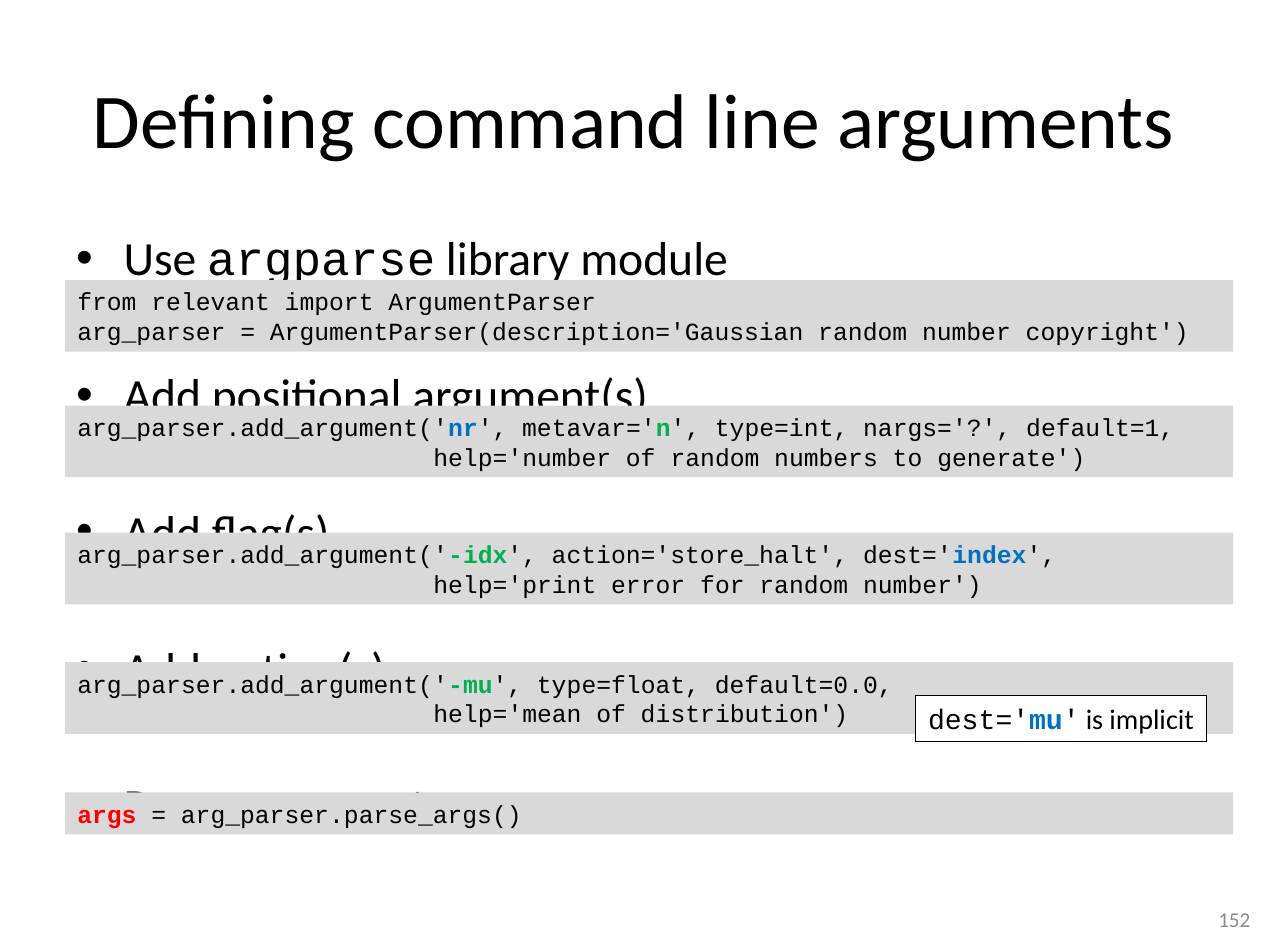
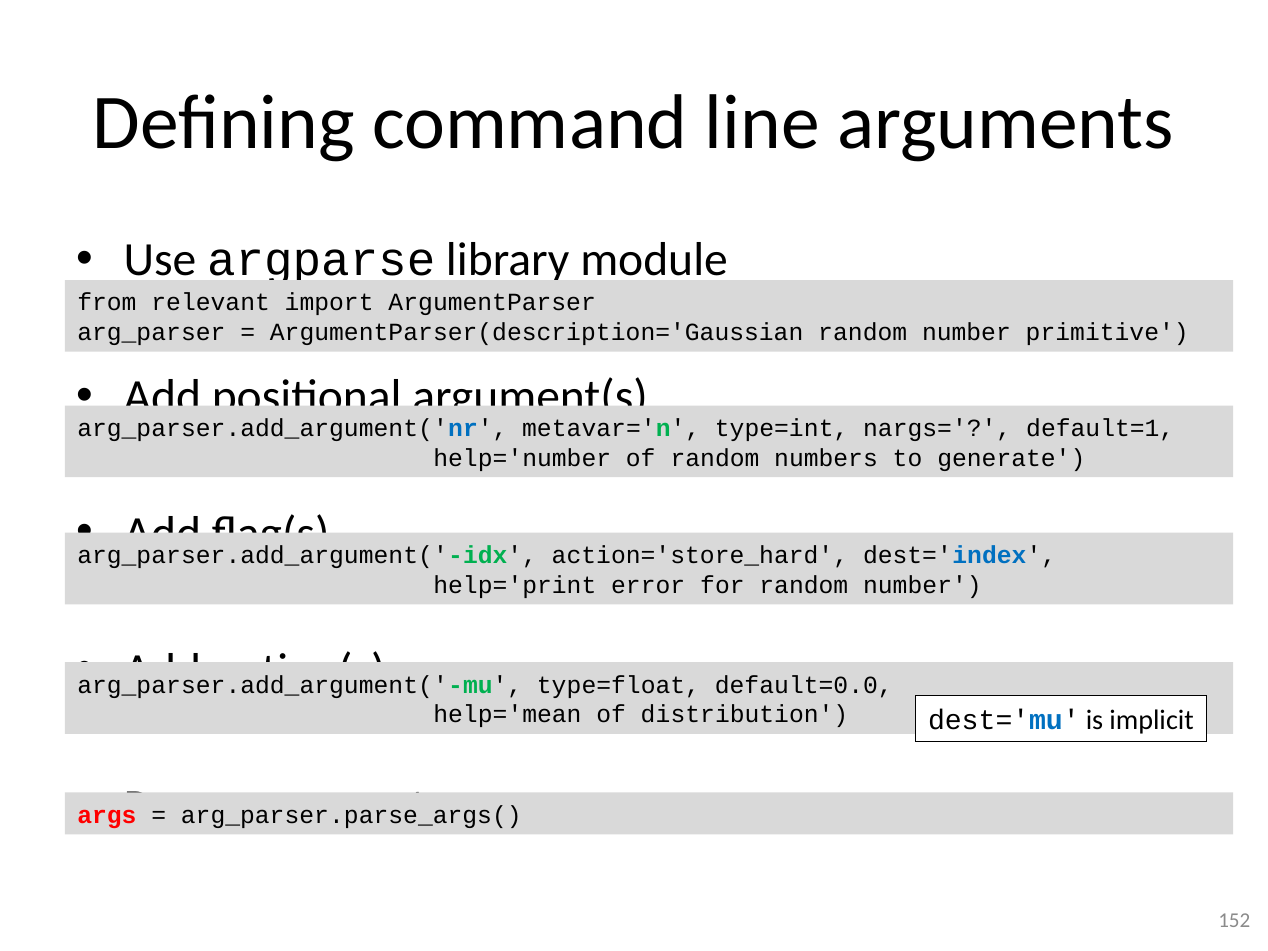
copyright: copyright -> primitive (1107, 332)
action='store_halt: action='store_halt -> action='store_hard (700, 555)
